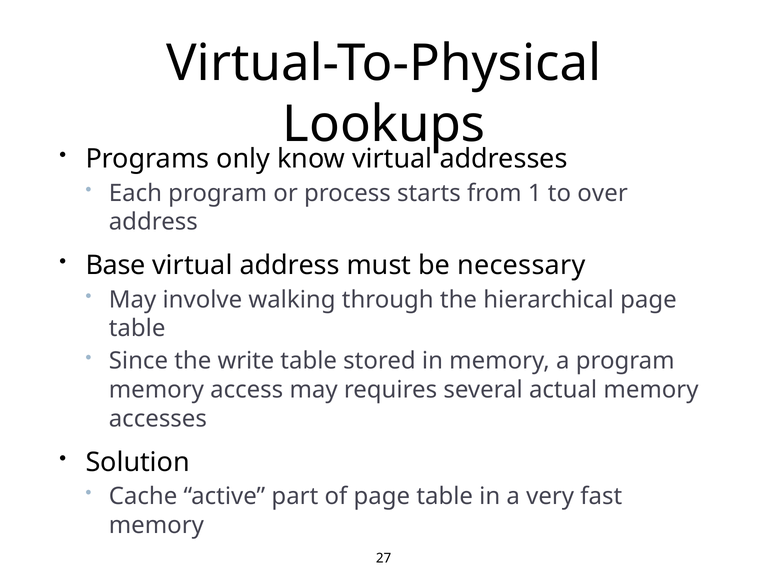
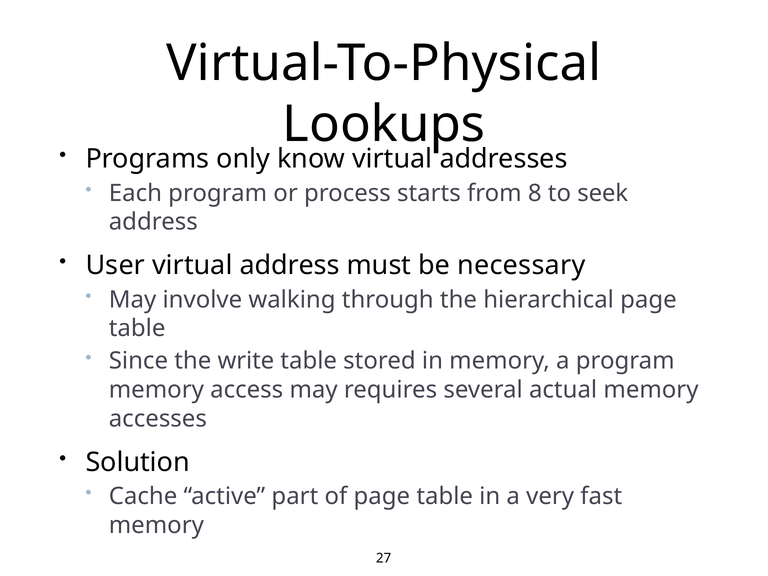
1: 1 -> 8 (535, 193)
over: over -> seek (603, 193)
Base: Base -> User (115, 265)
